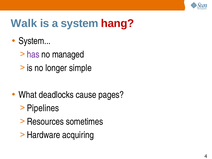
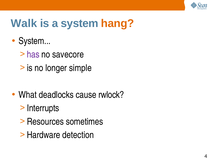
hang colour: red -> orange (118, 23)
managed: managed -> savecore (68, 54)
pages: pages -> rwlock (111, 95)
Pipelines: Pipelines -> Interrupts (43, 108)
acquiring: acquiring -> detection (78, 135)
